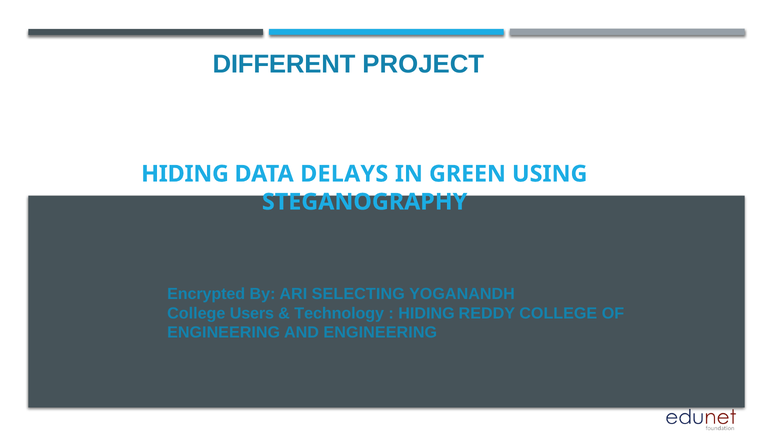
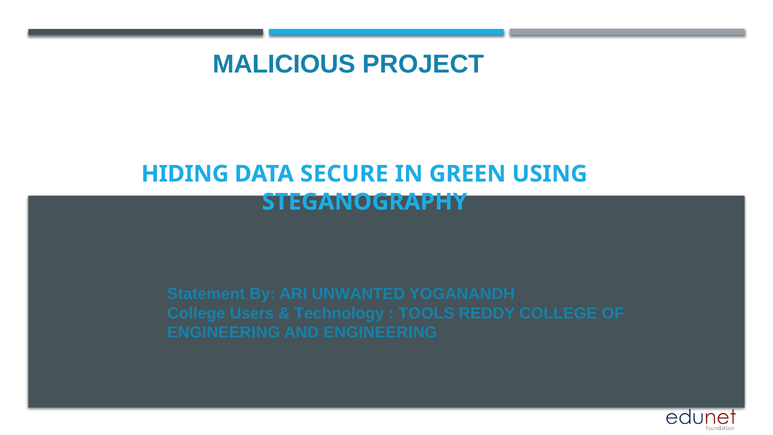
DIFFERENT: DIFFERENT -> MALICIOUS (284, 64)
DELAYS: DELAYS -> SECURE (344, 174)
Encrypted: Encrypted -> Statement (206, 294)
SELECTING: SELECTING -> UNWANTED (358, 294)
HIDING: HIDING -> TOOLS (426, 313)
